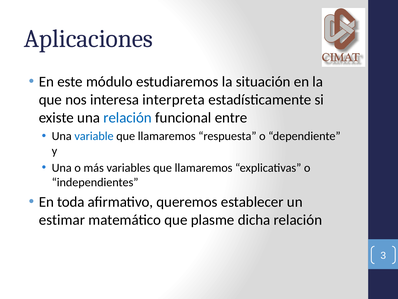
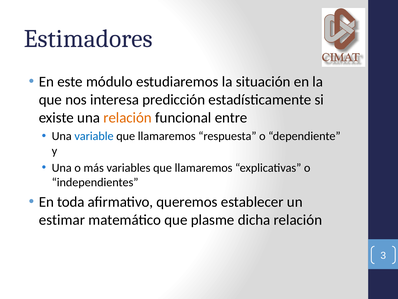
Aplicaciones: Aplicaciones -> Estimadores (88, 39)
interpreta: interpreta -> predicción (174, 100)
relación colour: blue -> orange (128, 117)
